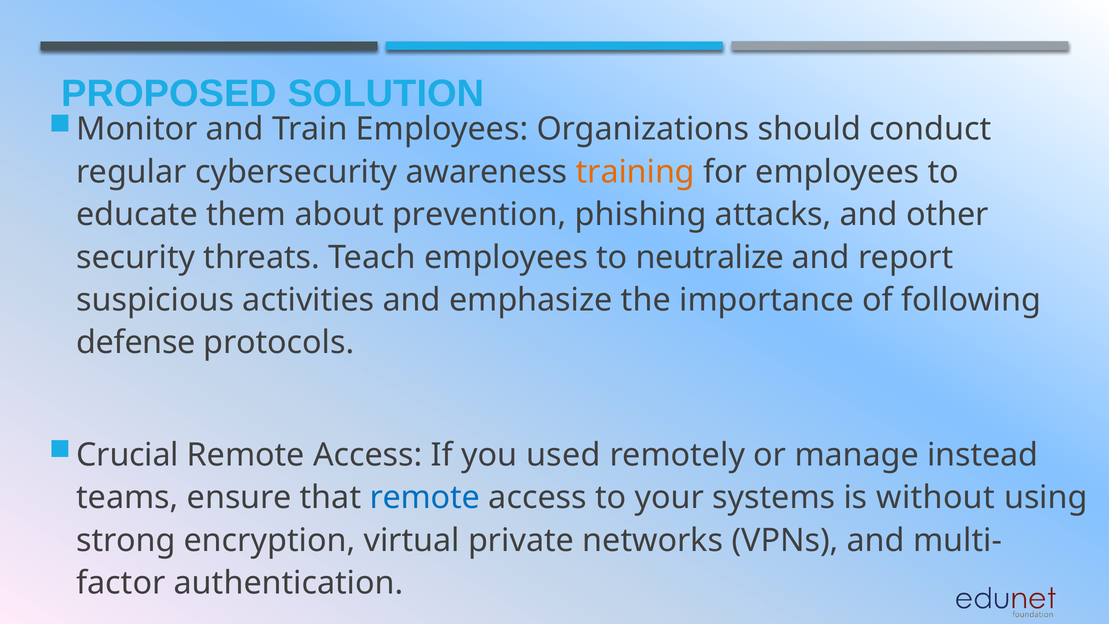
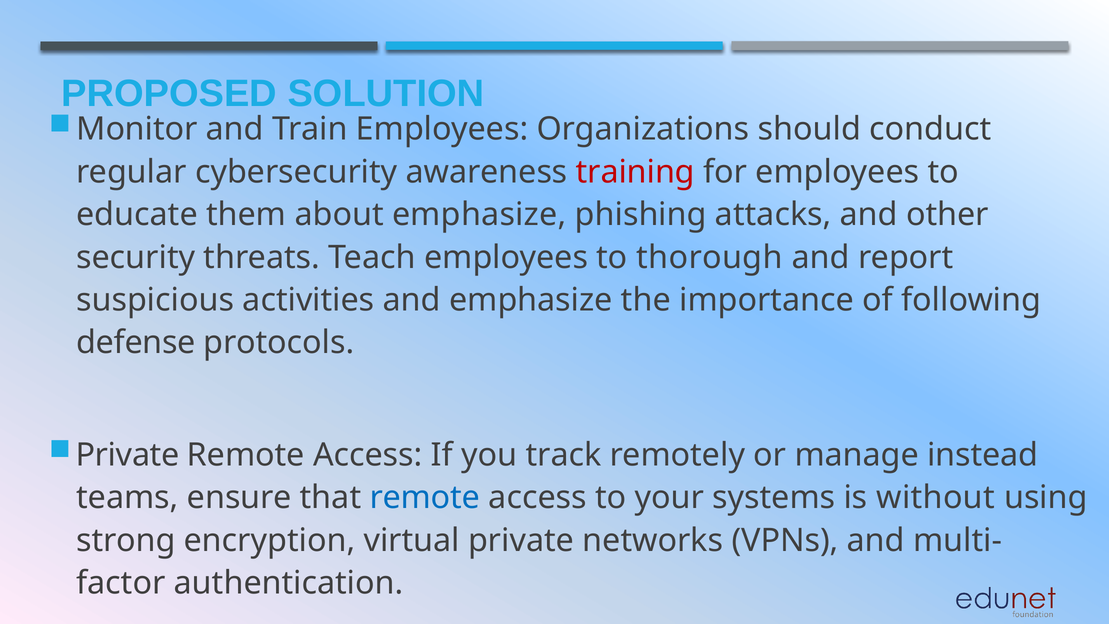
training colour: orange -> red (635, 172)
about prevention: prevention -> emphasize (479, 215)
neutralize: neutralize -> thorough (710, 257)
Crucial: Crucial -> Private (128, 455)
used: used -> track (564, 455)
